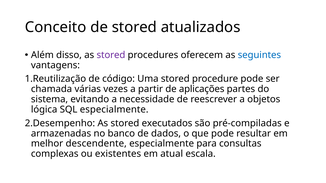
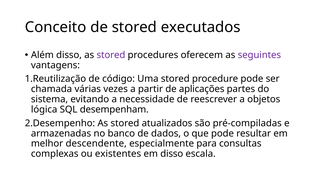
atualizados: atualizados -> executados (201, 27)
seguintes colour: blue -> purple (259, 55)
SQL especialmente: especialmente -> desempenham (114, 110)
executados: executados -> atualizados (167, 123)
em atual: atual -> disso (172, 154)
